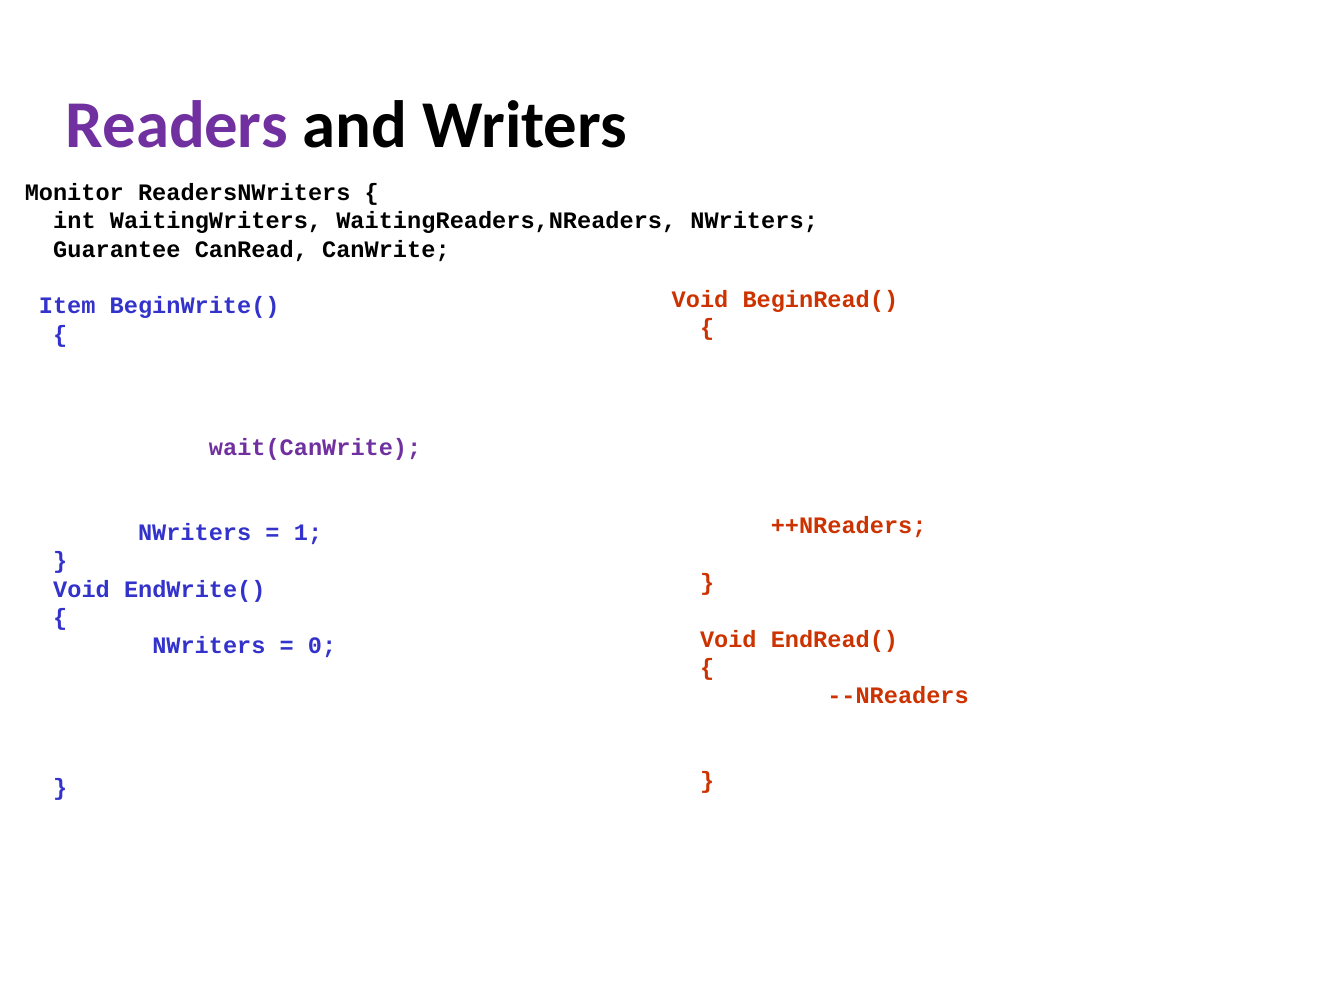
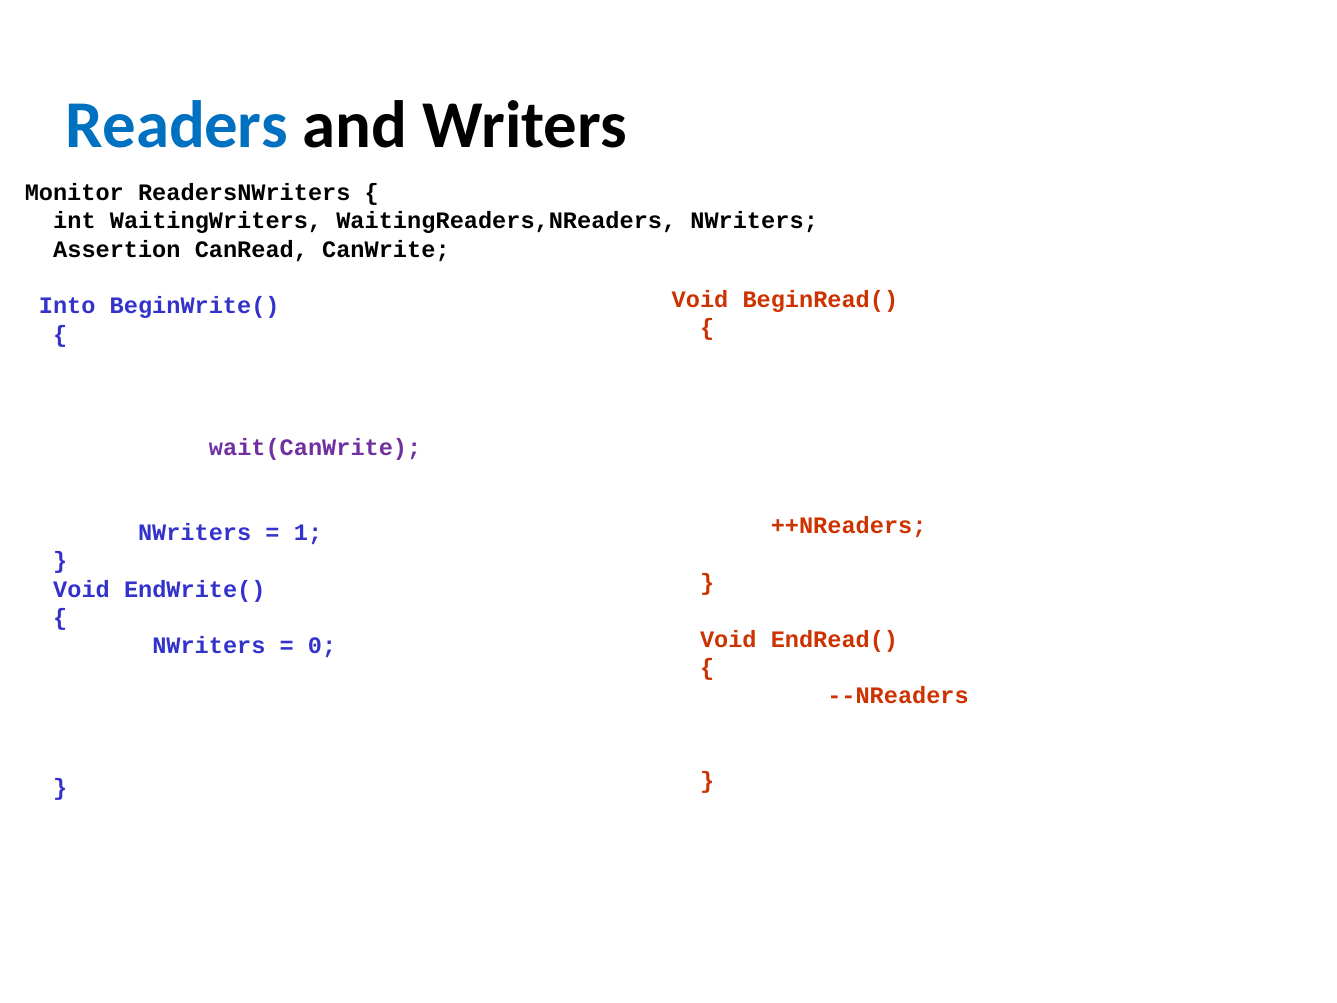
Readers colour: purple -> blue (177, 125)
Guarantee: Guarantee -> Assertion (117, 249)
Item: Item -> Into (67, 306)
